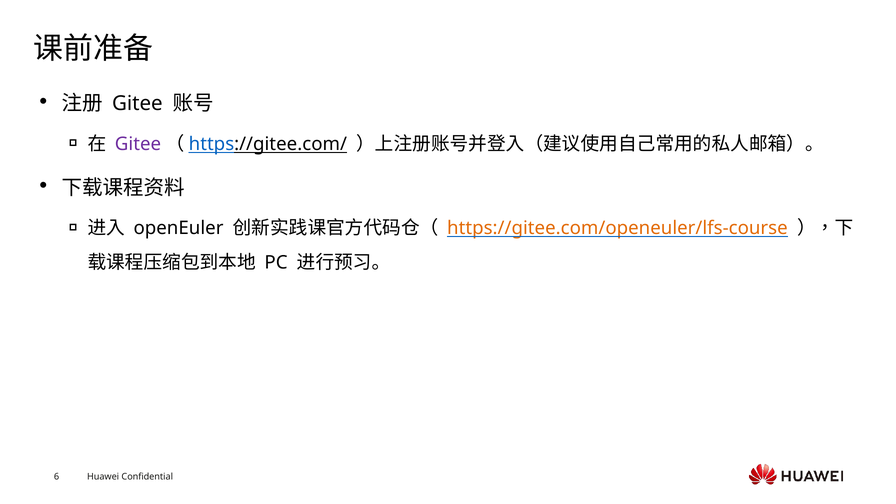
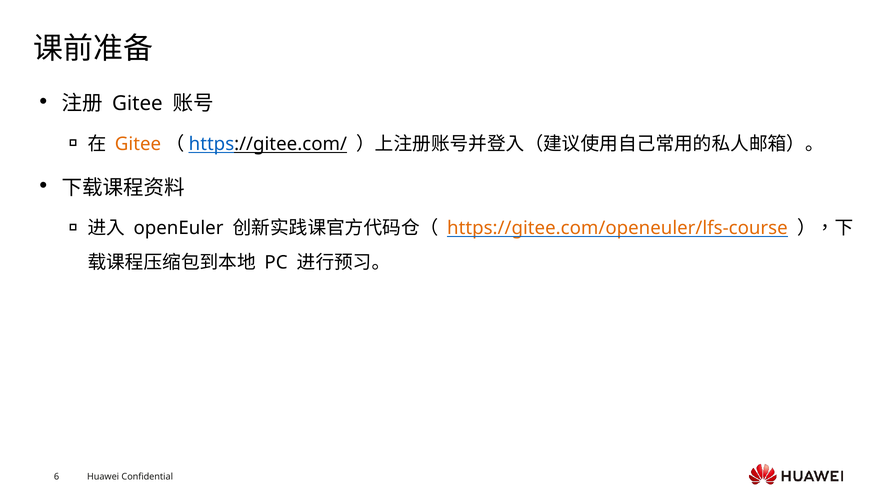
Gitee colour: purple -> orange (138, 144)
